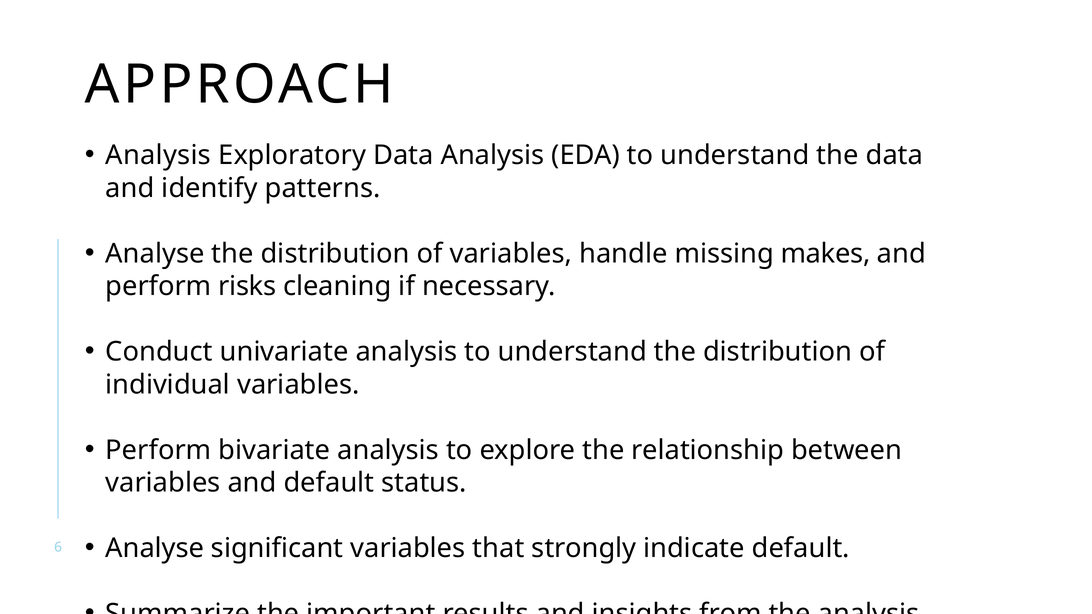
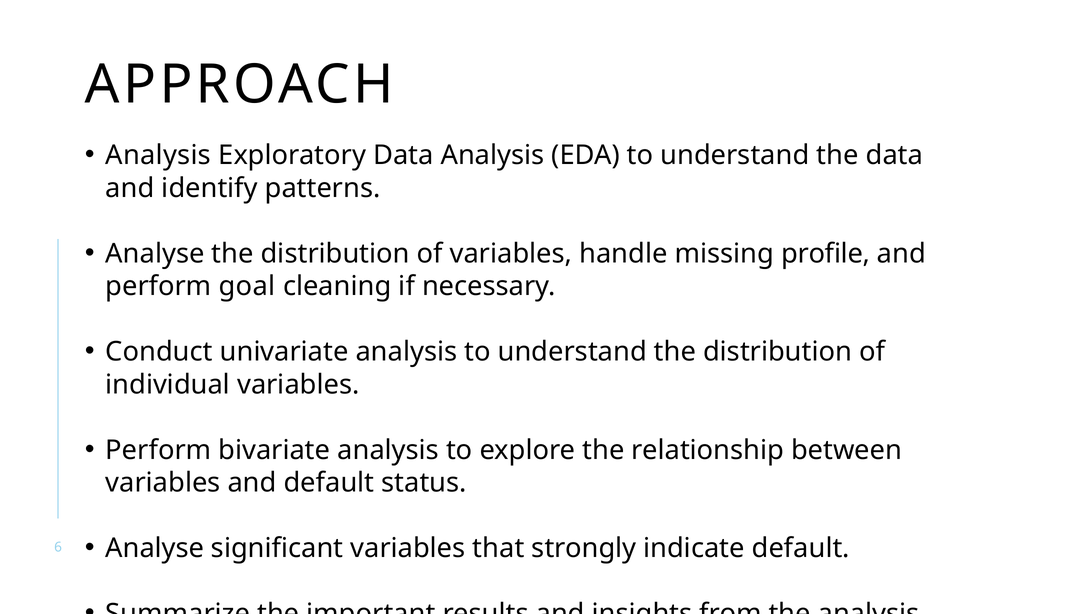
makes: makes -> profile (826, 254)
risks: risks -> goal (247, 287)
